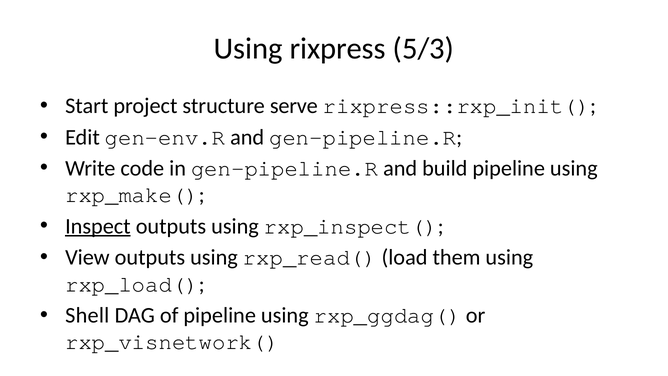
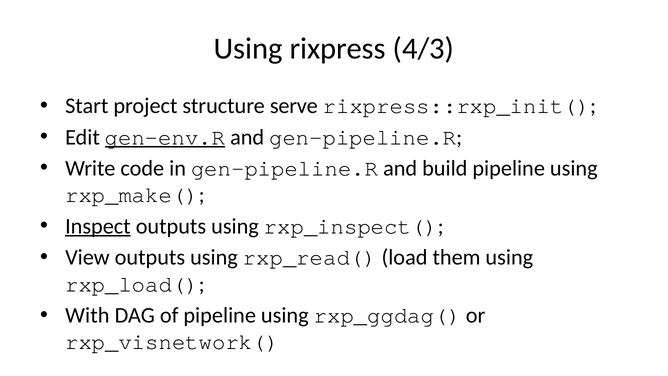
5/3: 5/3 -> 4/3 (424, 48)
gen-env.R underline: none -> present (165, 137)
Shell: Shell -> With (87, 315)
